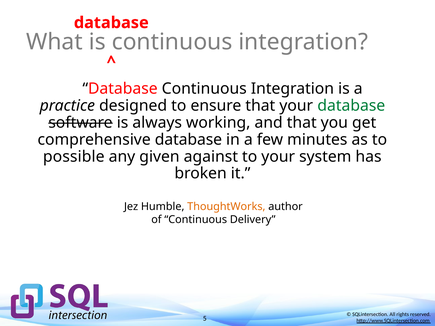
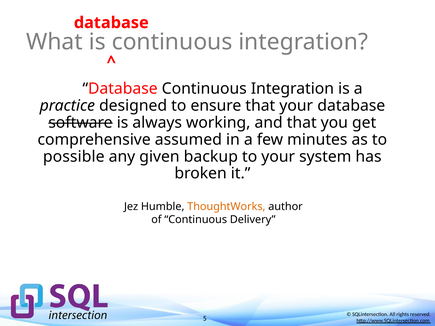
database colour: green -> black (351, 106)
comprehensive database: database -> assumed (188, 140)
against: against -> backup (211, 157)
